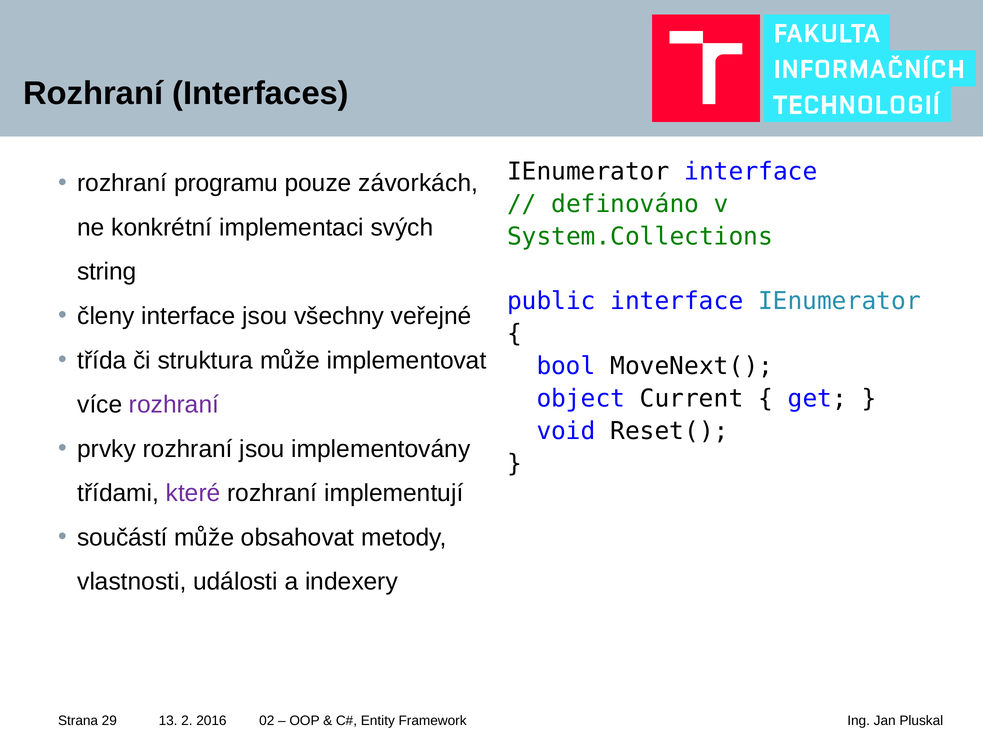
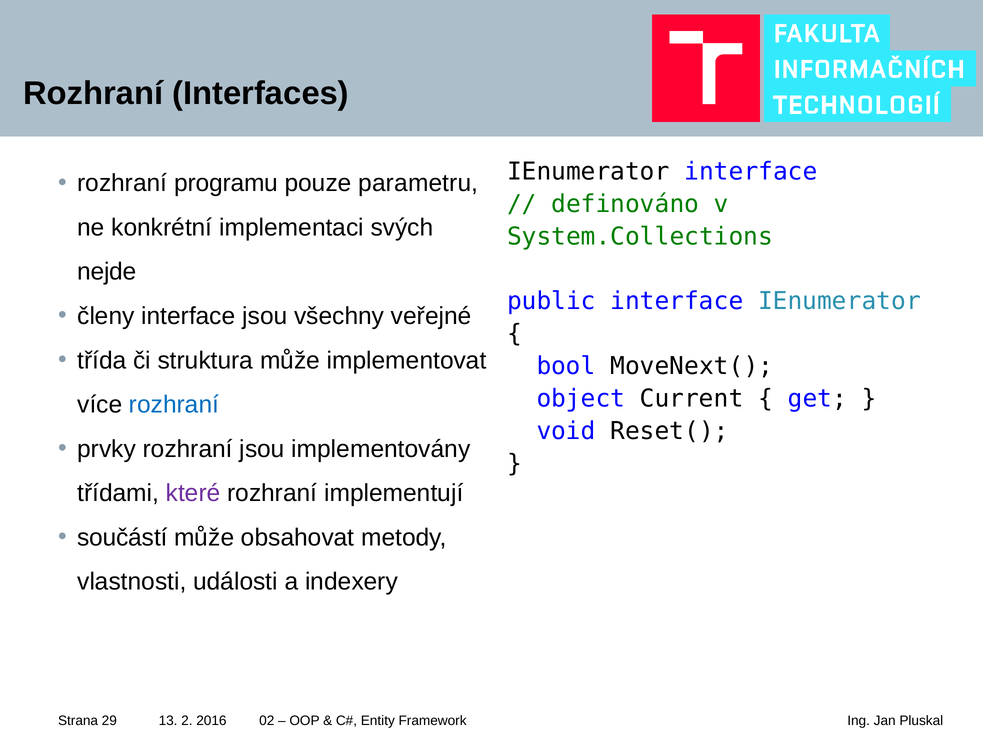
závorkách: závorkách -> parametru (418, 183)
string: string -> nejde (107, 272)
rozhraní colour: purple -> blue (174, 404)
